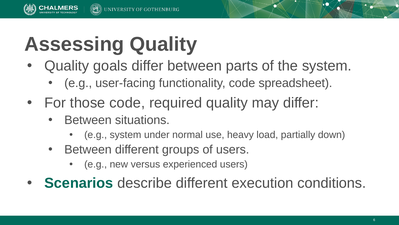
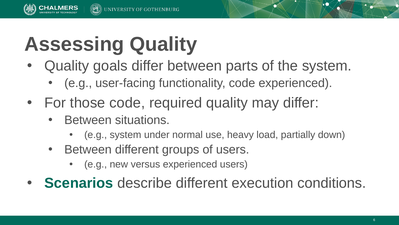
code spreadsheet: spreadsheet -> experienced (295, 83)
